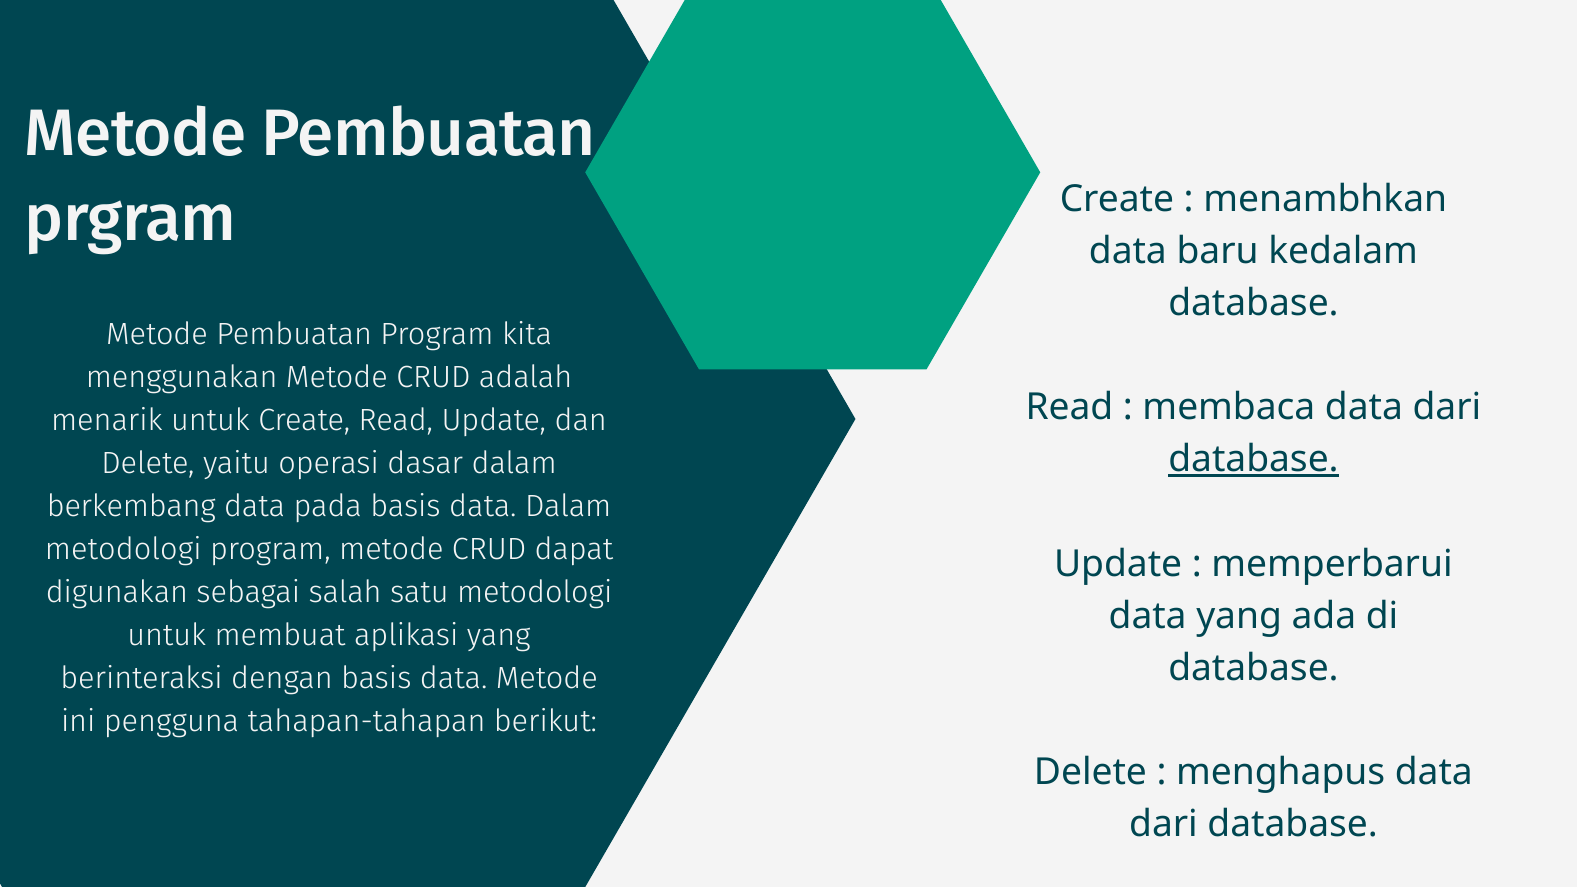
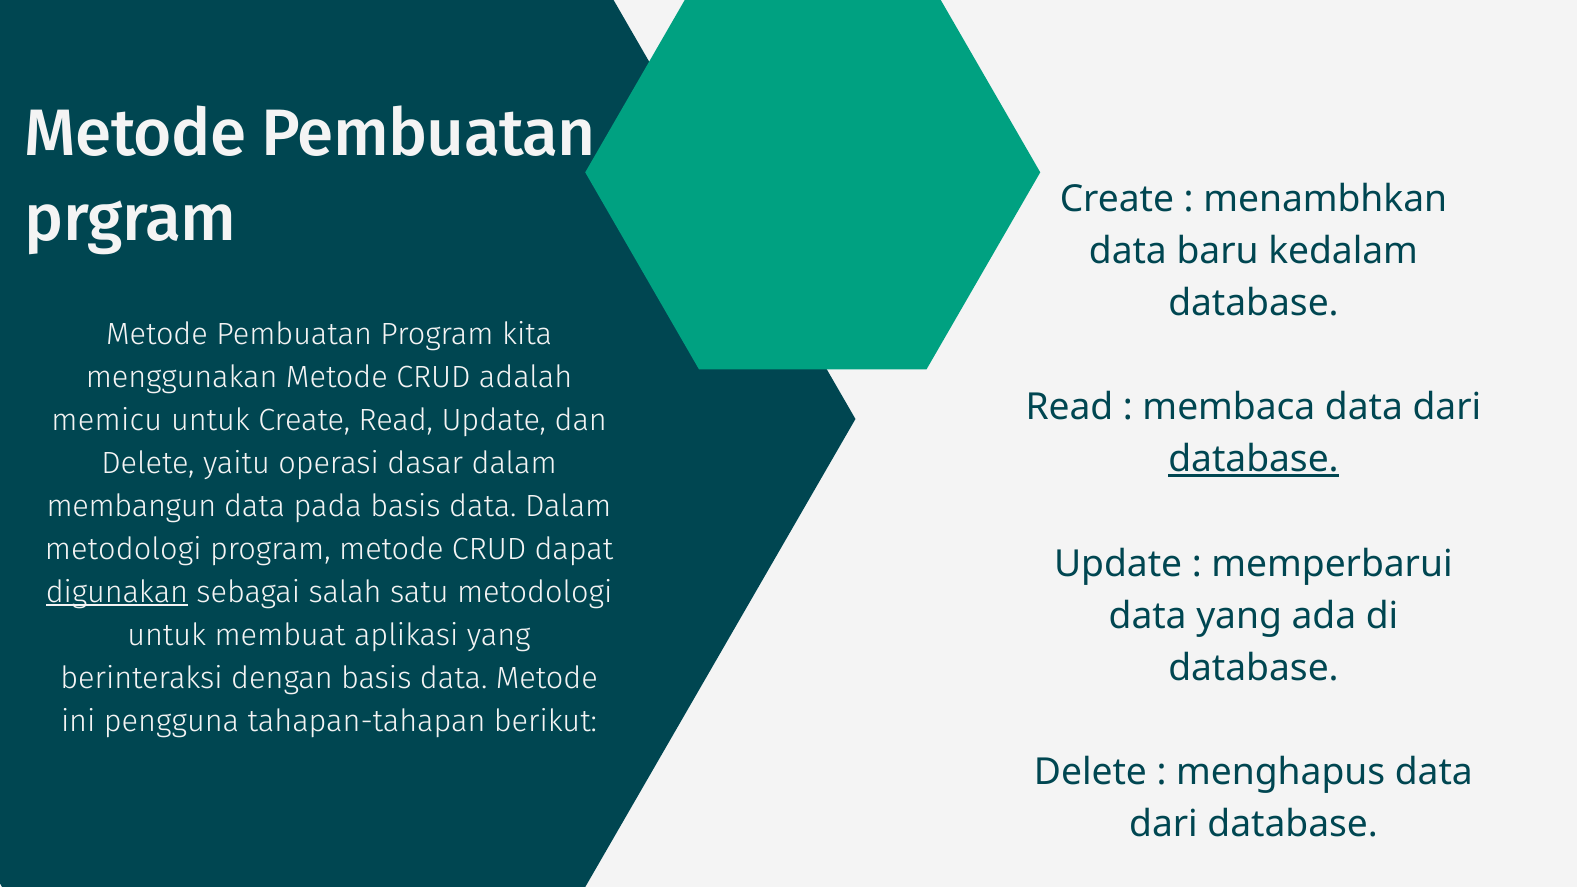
menarik: menarik -> memicu (107, 420)
berkembang: berkembang -> membangun (131, 506)
digunakan underline: none -> present (117, 592)
